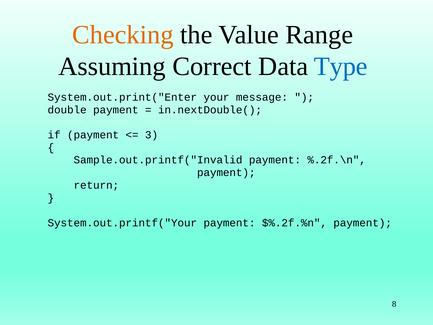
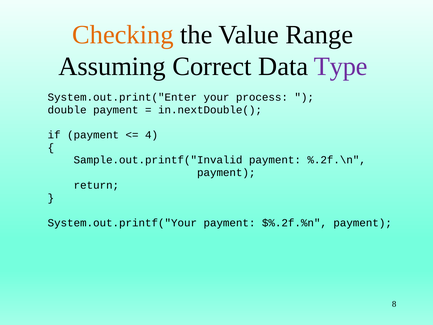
Type colour: blue -> purple (341, 66)
message: message -> process (262, 97)
3: 3 -> 4 (152, 135)
